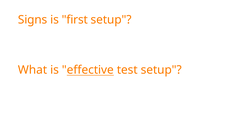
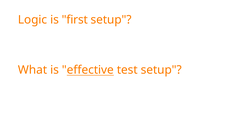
Signs: Signs -> Logic (33, 20)
